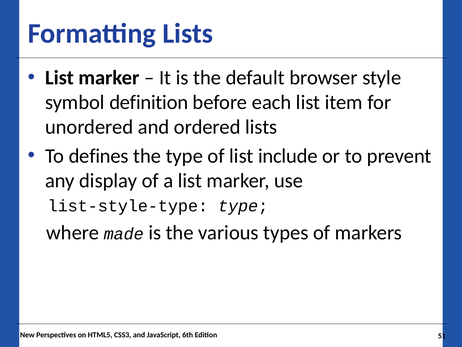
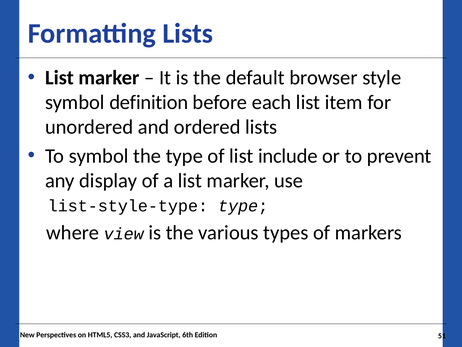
To defines: defines -> symbol (99, 156)
made: made -> view (124, 234)
